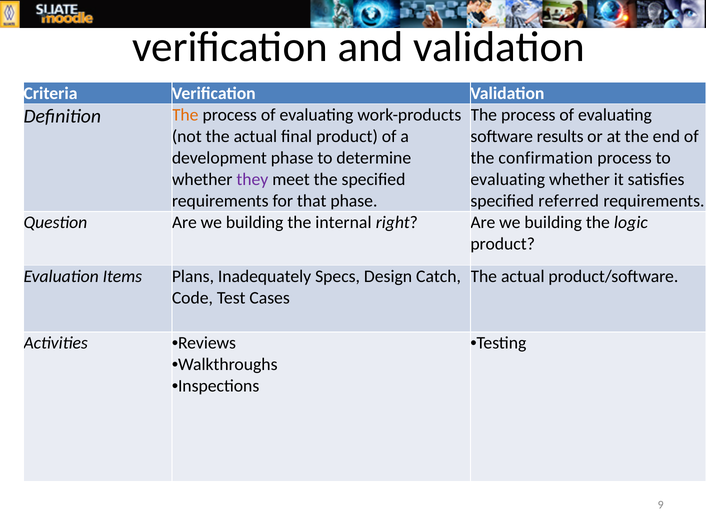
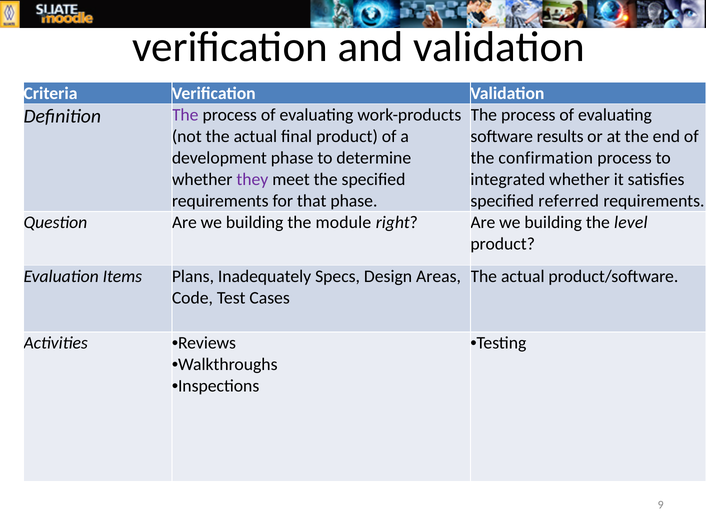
The colour: orange -> purple (185, 115)
evaluating: evaluating -> integrated (508, 180)
internal: internal -> module (343, 223)
logic: logic -> level (631, 223)
Catch: Catch -> Areas (439, 277)
